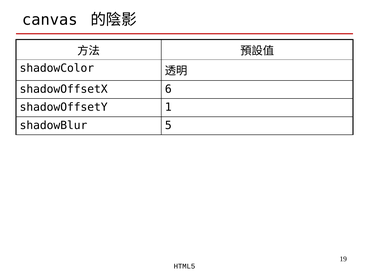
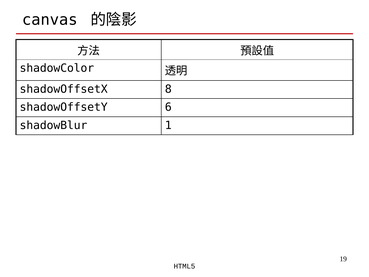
6: 6 -> 8 (168, 89)
1: 1 -> 6 (168, 107)
5: 5 -> 1 (168, 125)
